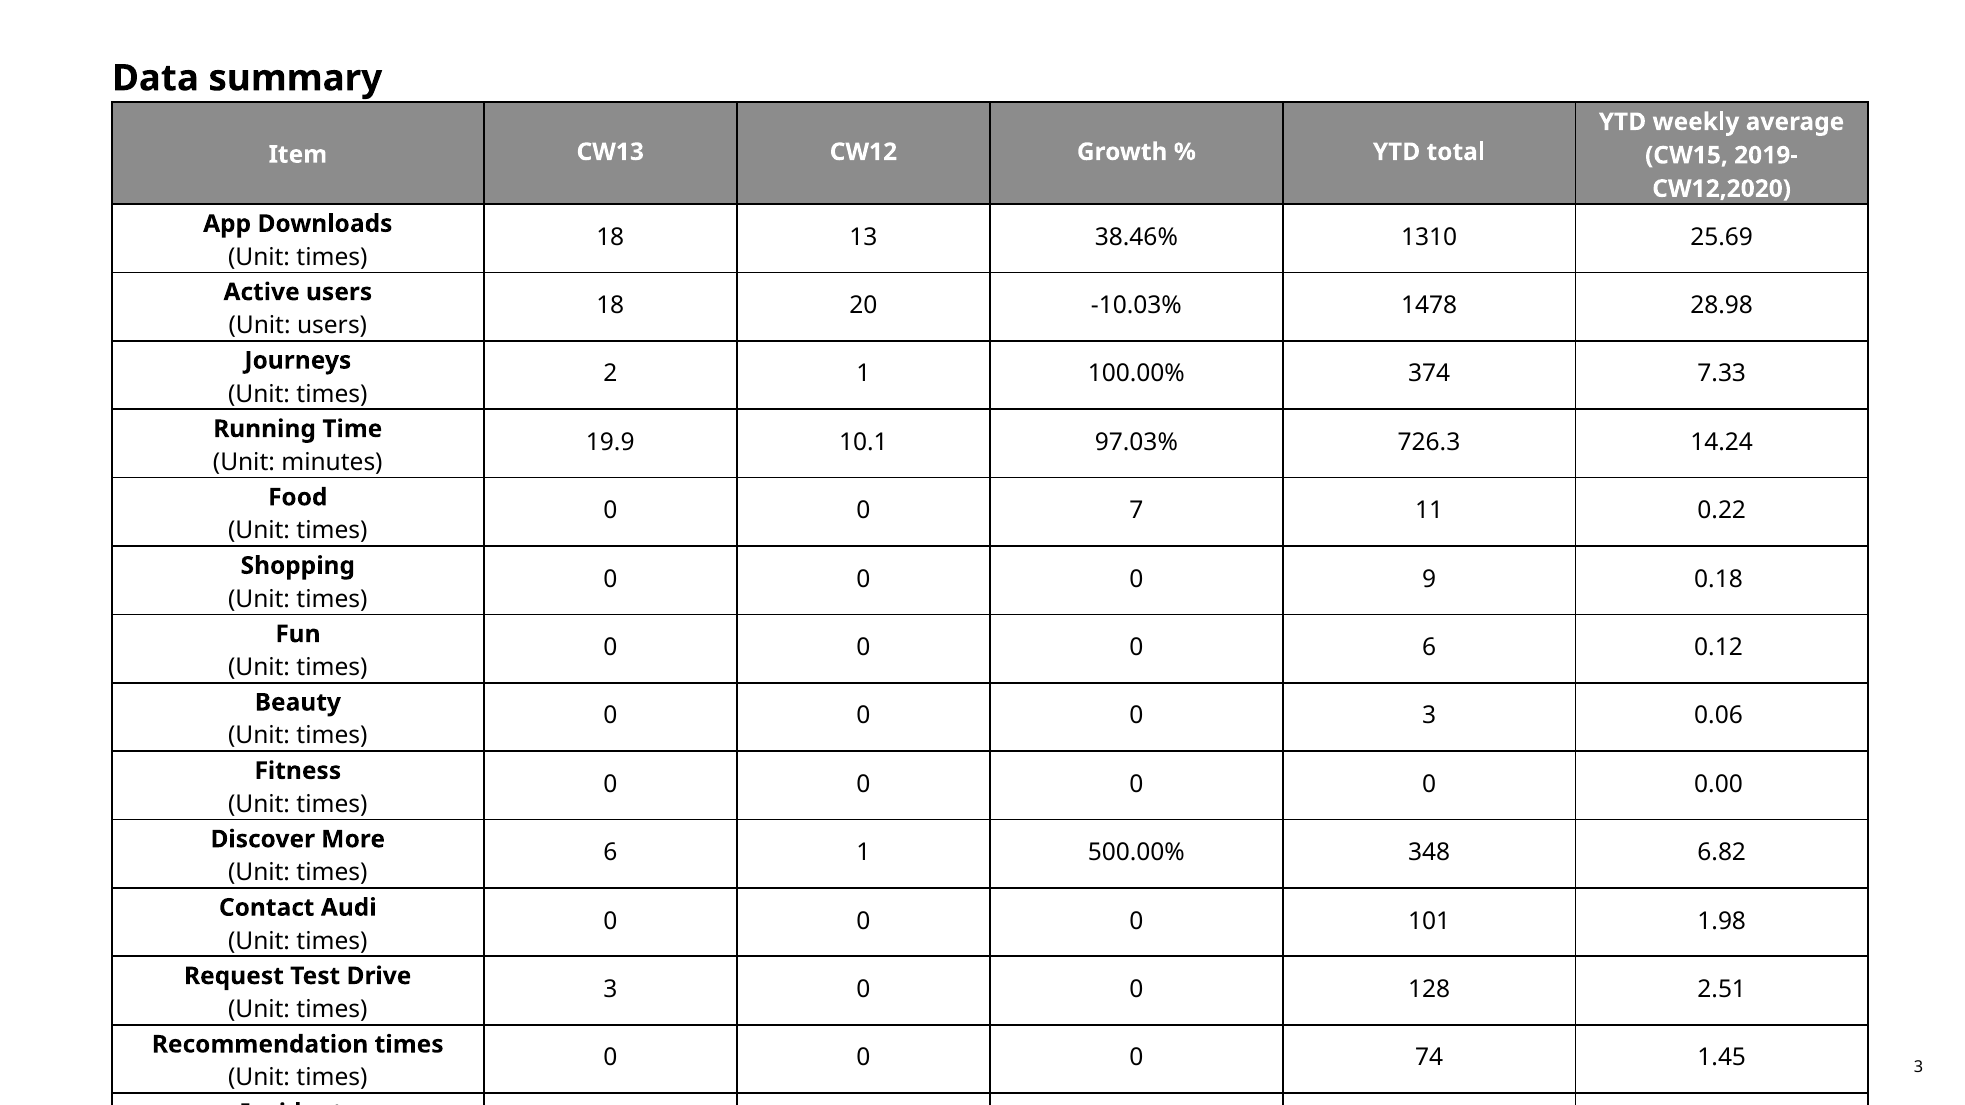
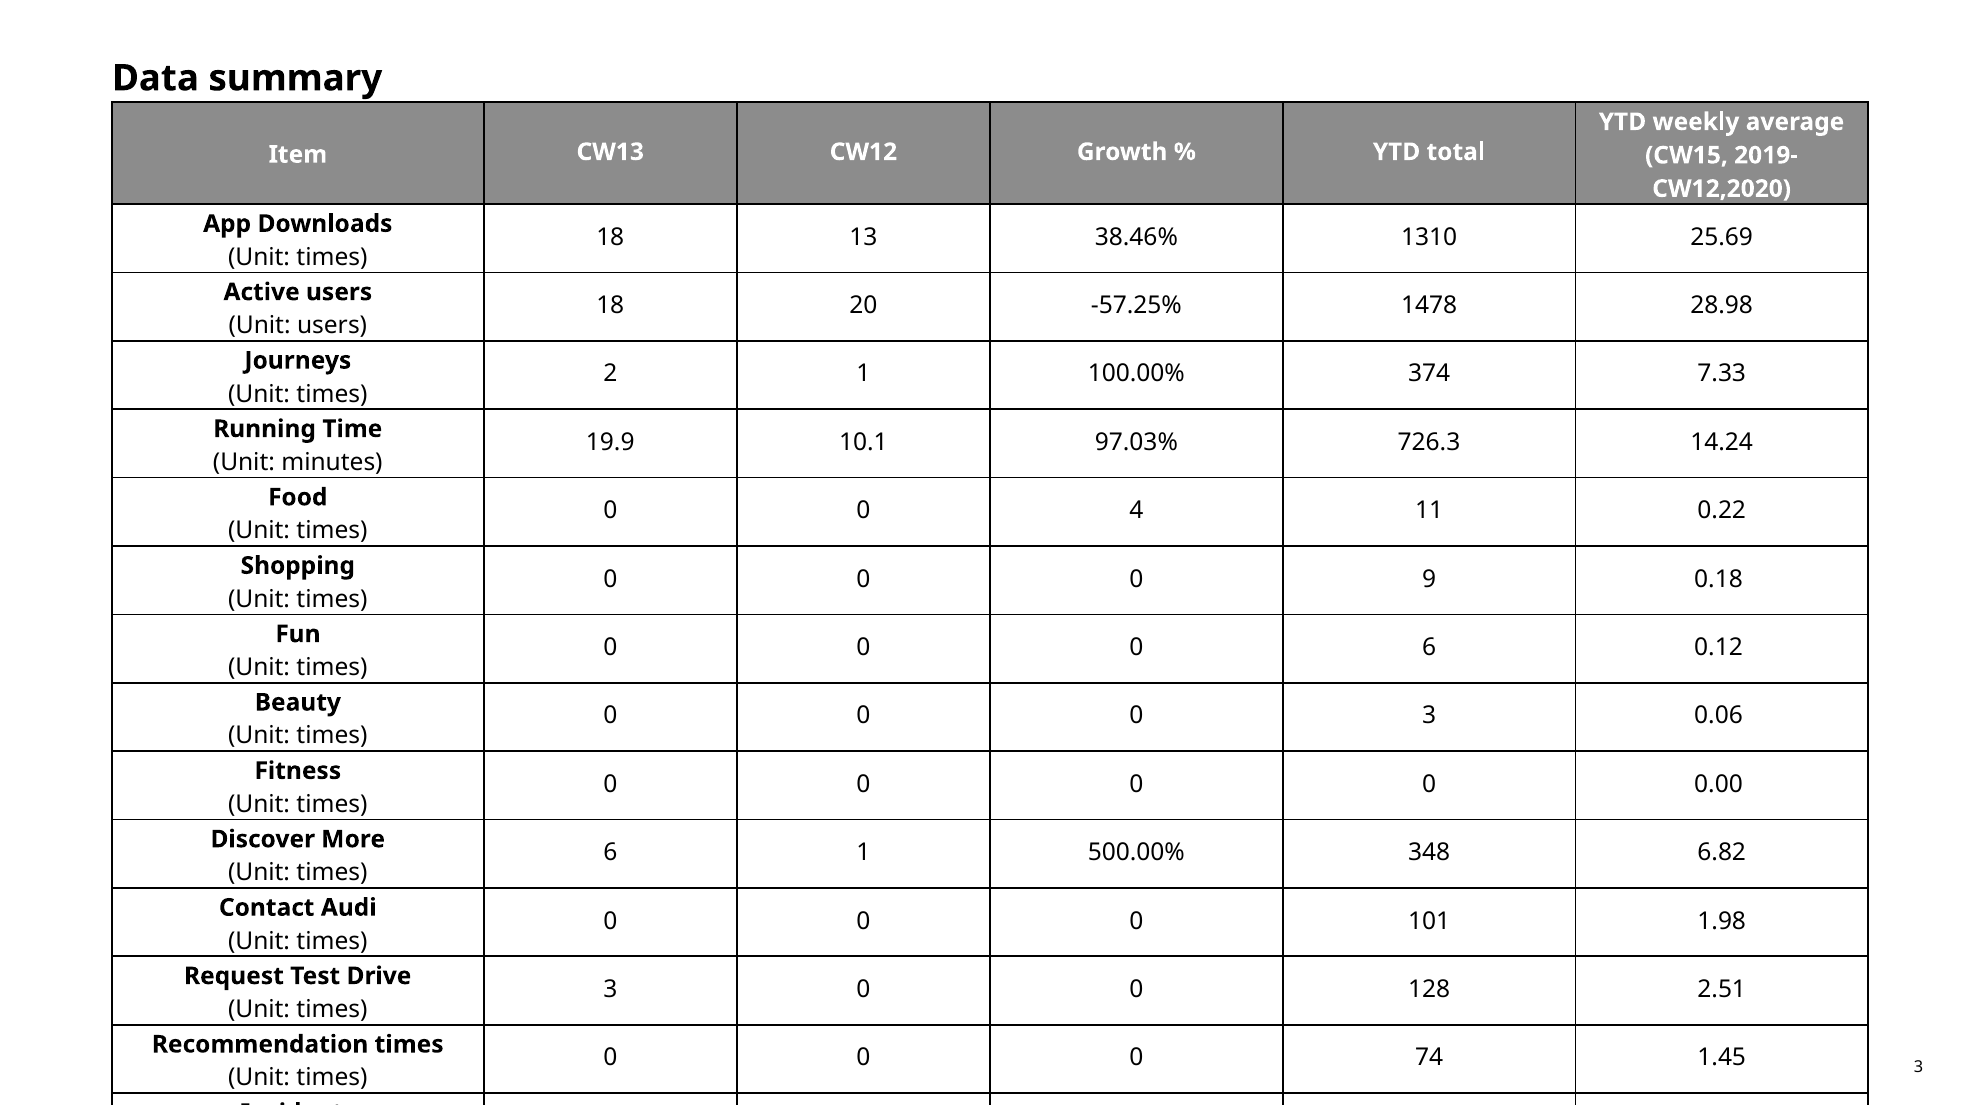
-10.03%: -10.03% -> -57.25% (1136, 306)
7: 7 -> 4 (1136, 511)
